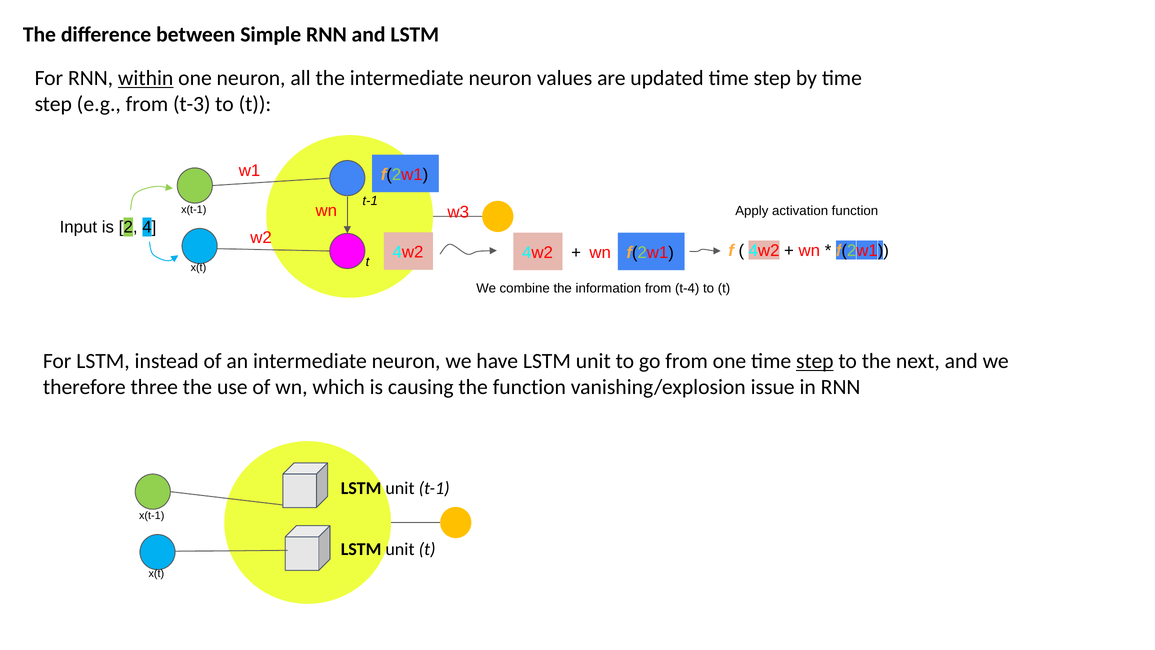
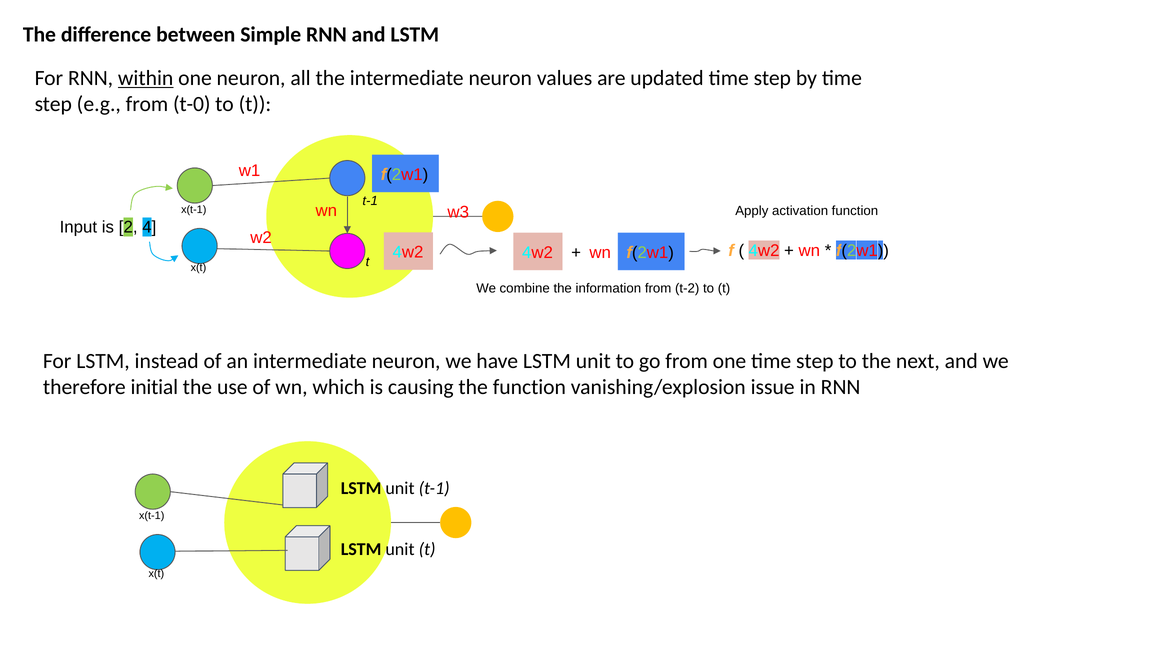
t-3: t-3 -> t-0 (192, 104)
t-4: t-4 -> t-2 (687, 288)
step underline: present -> none (815, 361)
three: three -> initial (154, 387)
